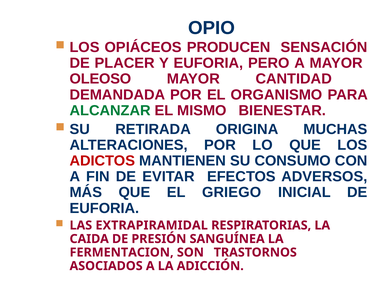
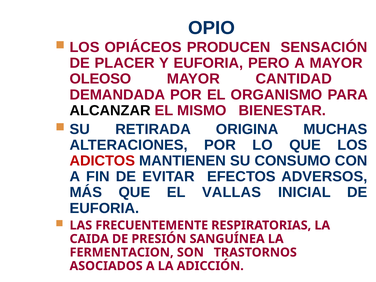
ALCANZAR colour: green -> black (110, 110)
GRIEGO: GRIEGO -> VALLAS (232, 192)
EXTRAPIRAMIDAL: EXTRAPIRAMIDAL -> FRECUENTEMENTE (152, 225)
